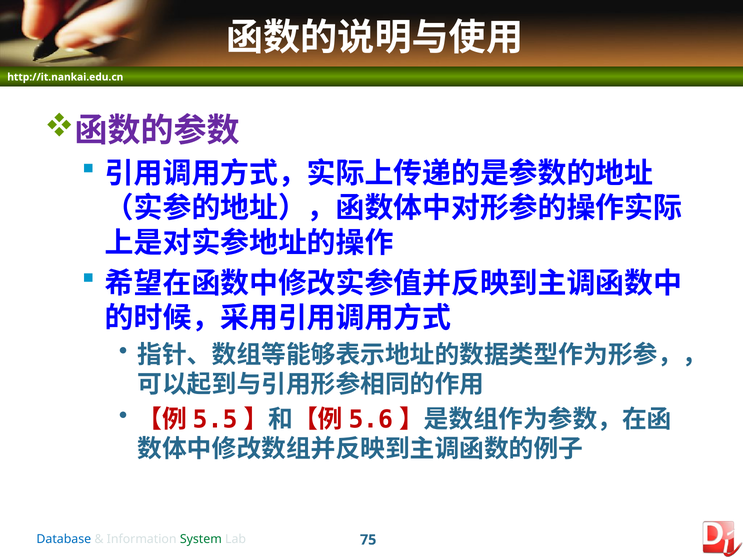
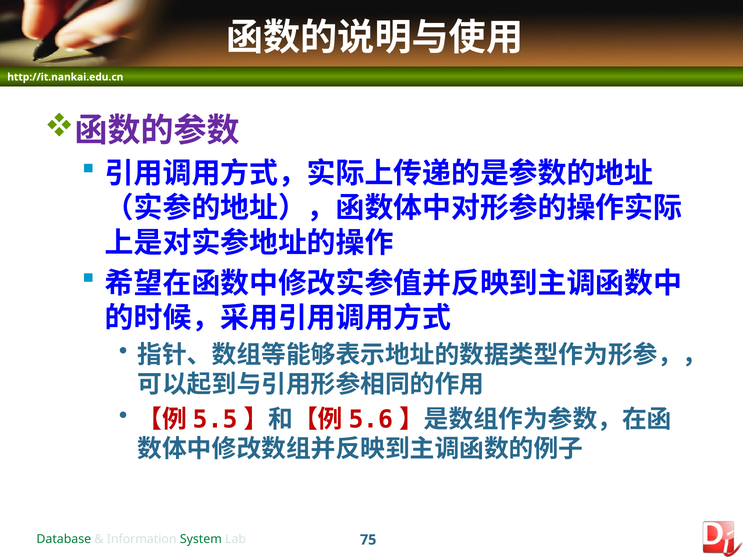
Database colour: blue -> green (64, 539)
